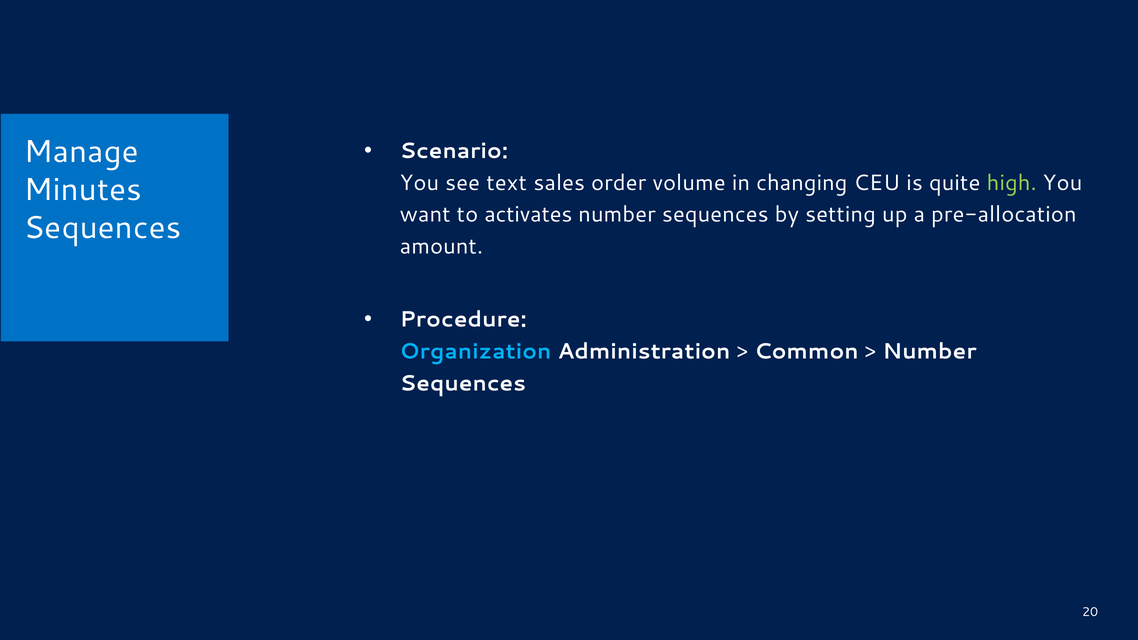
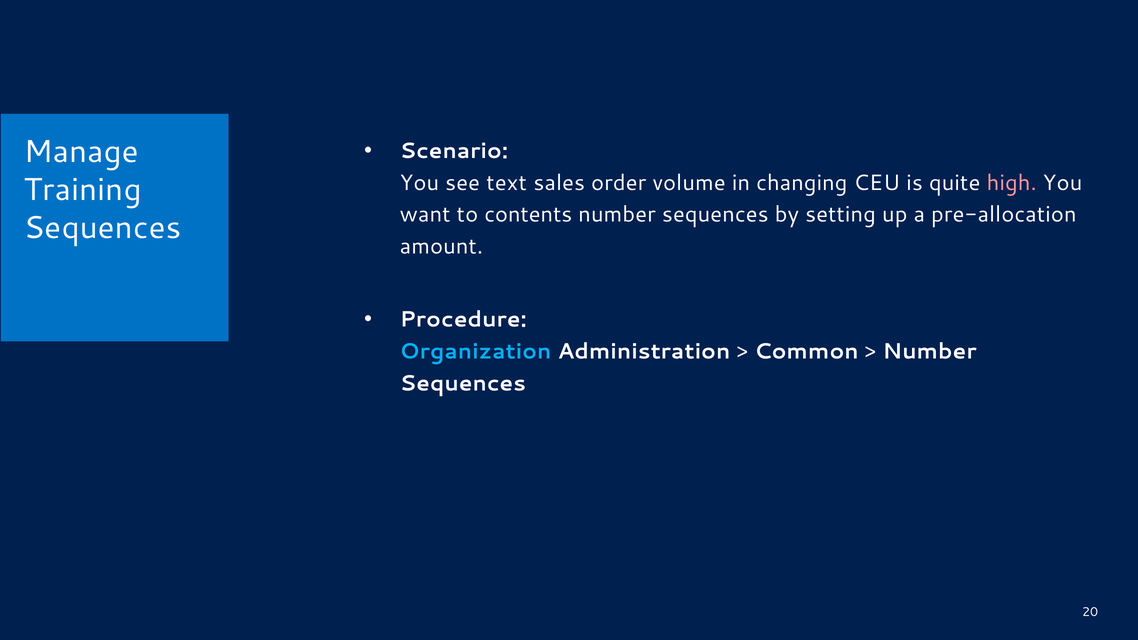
high colour: light green -> pink (1012, 183)
Minutes: Minutes -> Training (83, 190)
activates: activates -> contents (528, 215)
